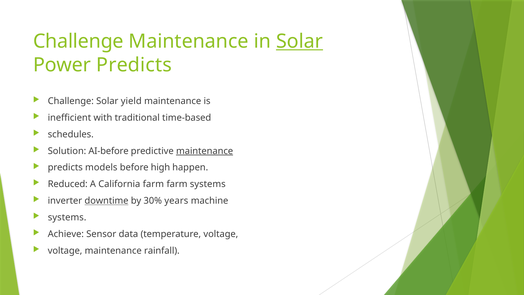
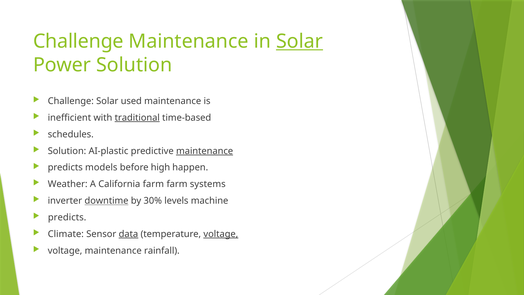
Power Predicts: Predicts -> Solution (134, 65)
yield: yield -> used (131, 101)
traditional underline: none -> present (137, 118)
AI-before: AI-before -> AI-plastic (109, 151)
Reduced: Reduced -> Weather (68, 184)
years: years -> levels (176, 201)
systems: systems -> predicts (67, 217)
Achieve: Achieve -> Climate (66, 234)
data underline: none -> present (128, 234)
voltage underline: none -> present (221, 234)
